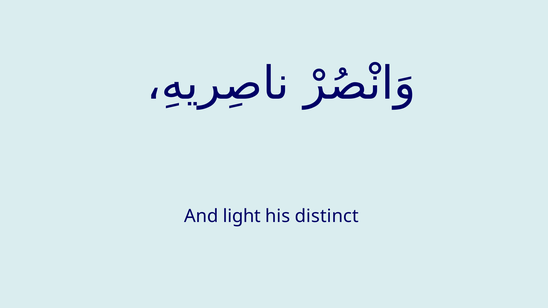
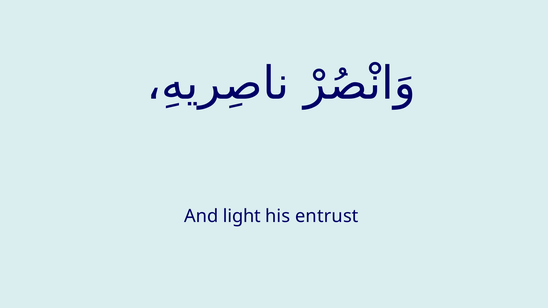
distinct: distinct -> entrust (327, 216)
